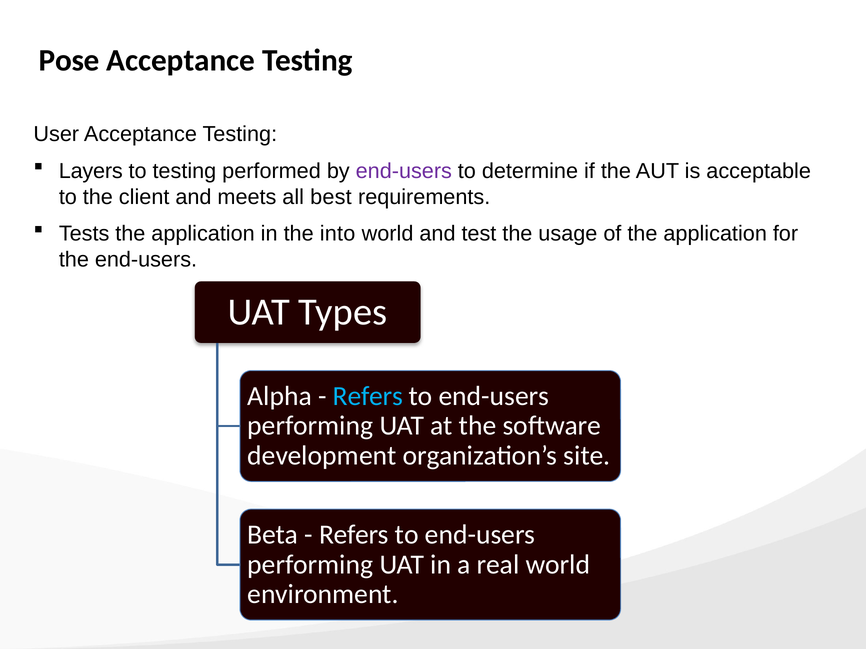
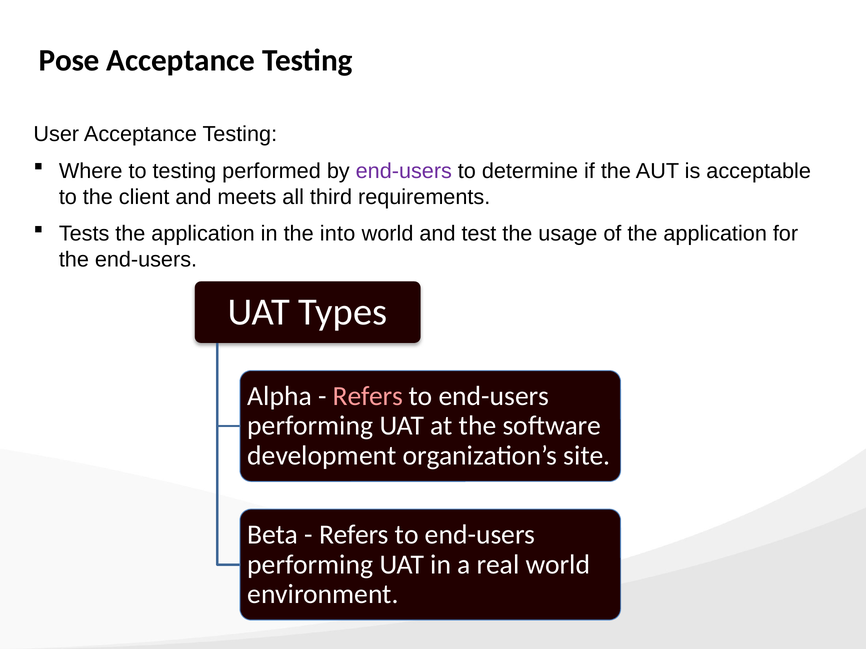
Layers: Layers -> Where (91, 171)
best: best -> third (331, 197)
Refers colour: light blue -> pink (368, 396)
